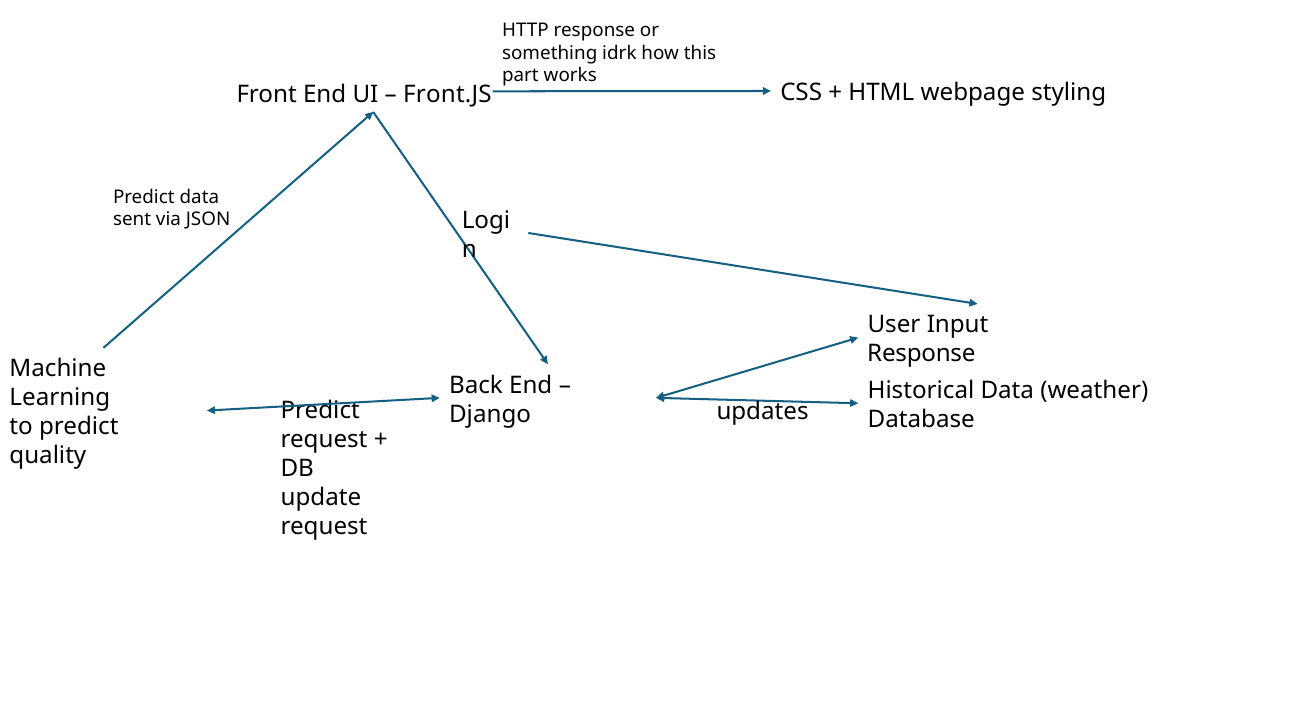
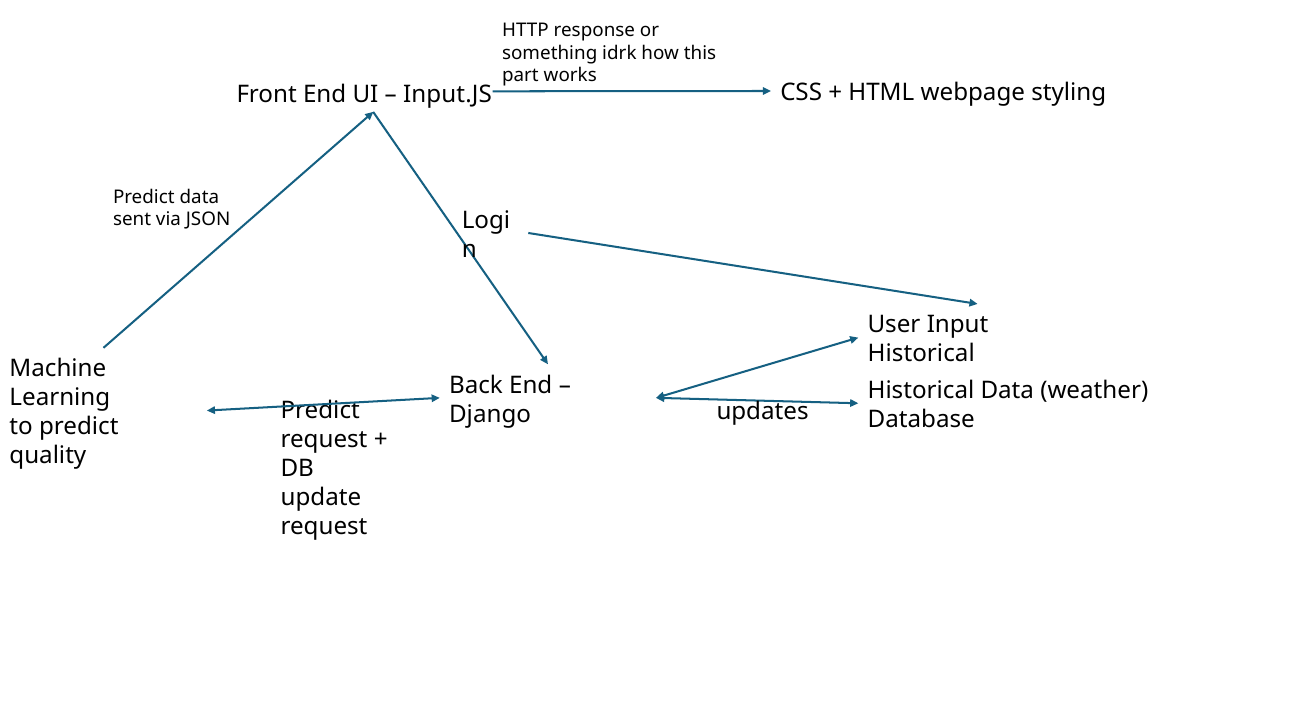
Front.JS: Front.JS -> Input.JS (447, 94)
Response: Response -> Historical (921, 354)
